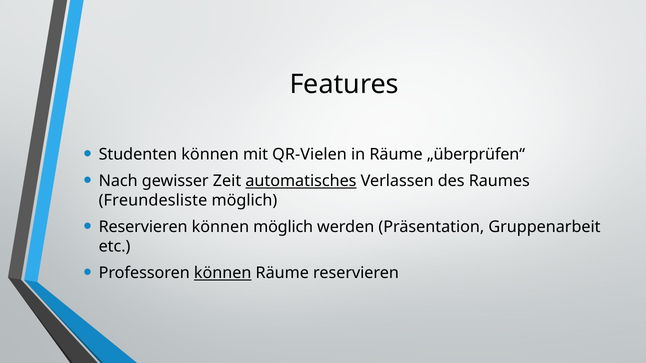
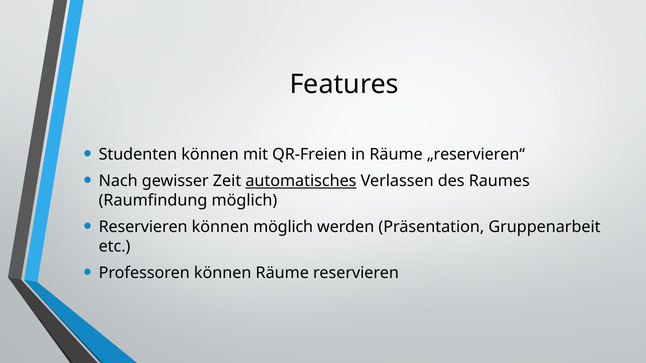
QR-Vielen: QR-Vielen -> QR-Freien (310, 155)
„überprüfen“: „überprüfen“ -> „reservieren“ (476, 155)
Freundesliste: Freundesliste -> Raumfindung (153, 201)
können underline: present -> none (223, 273)
